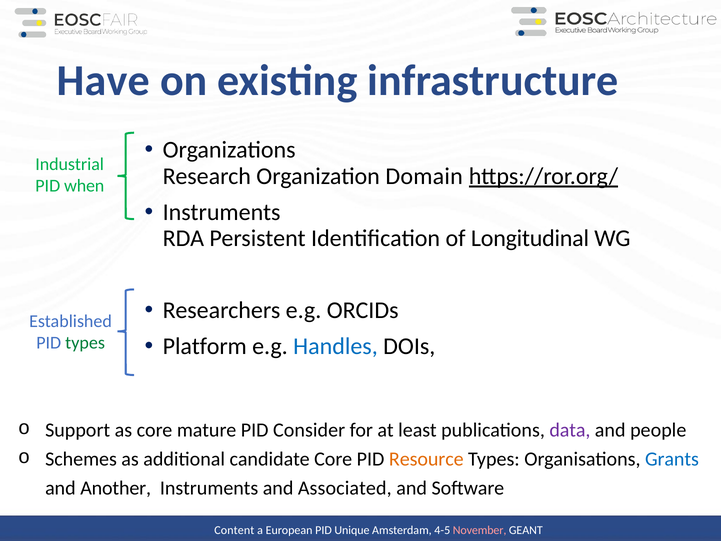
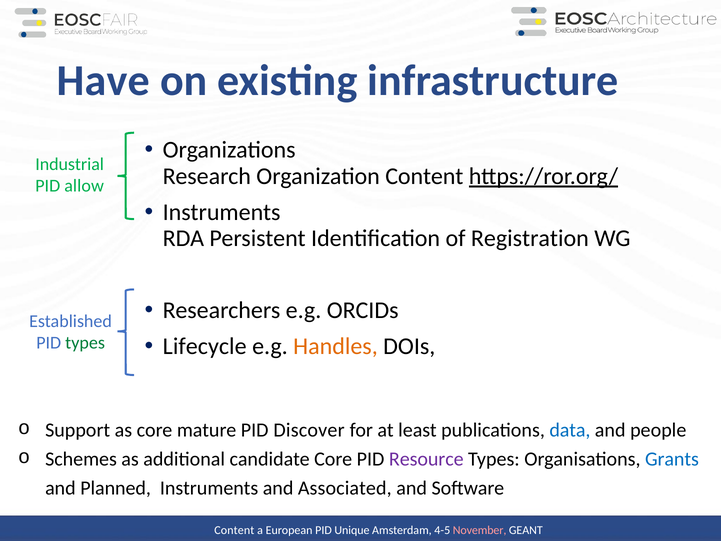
Organization Domain: Domain -> Content (424, 176)
when: when -> allow (84, 186)
Longitudinal: Longitudinal -> Registration (530, 238)
Platform: Platform -> Lifecycle (205, 346)
Handles colour: blue -> orange (335, 346)
Consider: Consider -> Discover (309, 430)
data colour: purple -> blue (570, 430)
Resource colour: orange -> purple (426, 459)
Another: Another -> Planned (116, 488)
